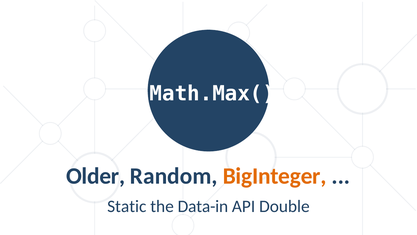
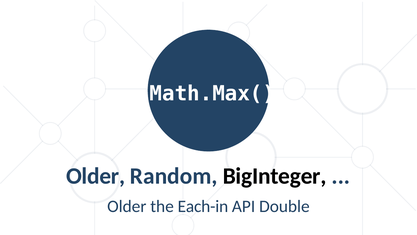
BigInteger colour: orange -> black (275, 176)
Static: Static -> Older (127, 206)
Data-in: Data-in -> Each-in (203, 206)
